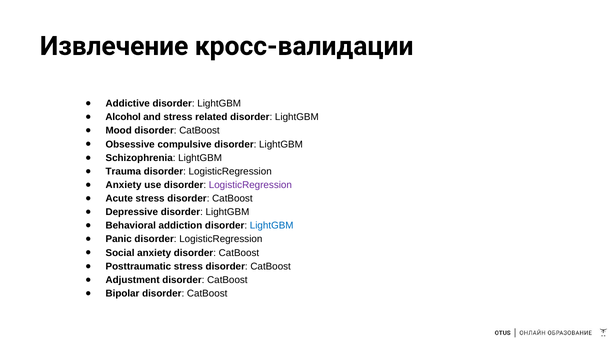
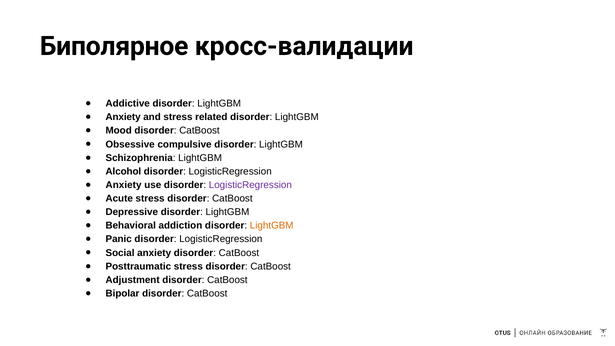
Извлечение: Извлечение -> Биполярное (114, 46)
Alcohol: Alcohol -> Anxiety (123, 117)
Trauma: Trauma -> Alcohol (123, 171)
LightGBM colour: blue -> orange (272, 226)
